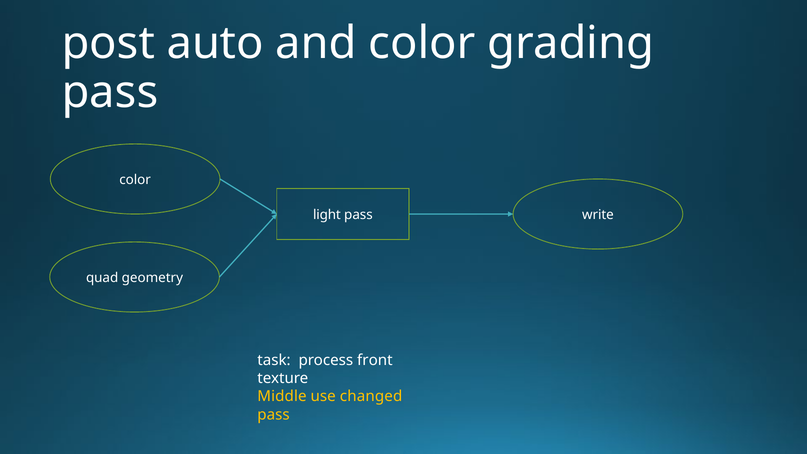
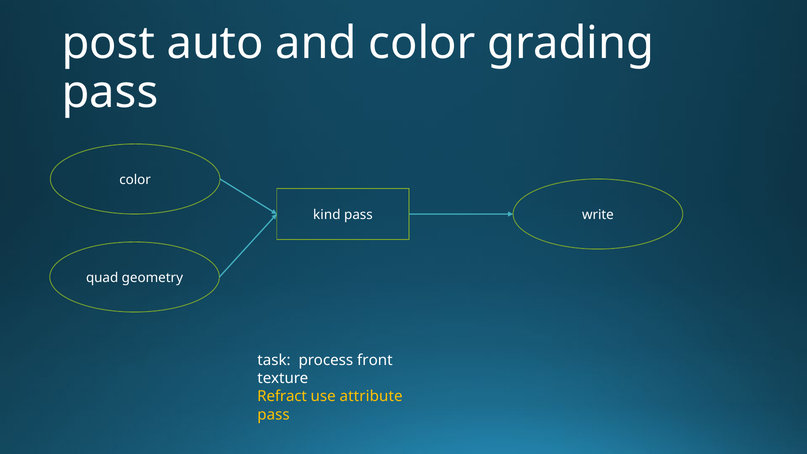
light: light -> kind (327, 215)
Middle: Middle -> Refract (282, 396)
changed: changed -> attribute (371, 396)
